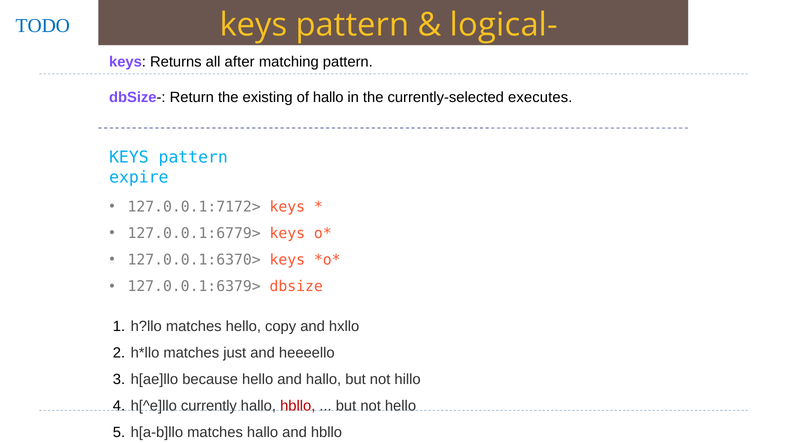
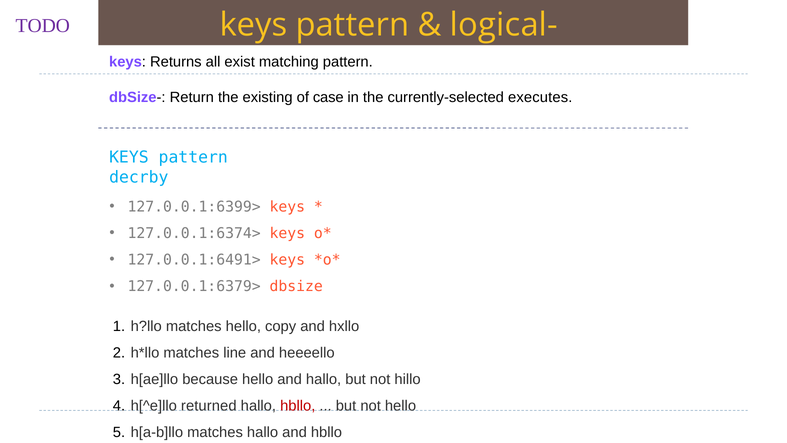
TODO colour: blue -> purple (43, 26)
after: after -> exist (240, 62)
of hallo: hallo -> case (328, 97)
expire: expire -> decrby (139, 177)
127.0.0.1:7172>: 127.0.0.1:7172> -> 127.0.0.1:6399> (194, 207)
127.0.0.1:6779>: 127.0.0.1:6779> -> 127.0.0.1:6374> (194, 233)
127.0.0.1:6370>: 127.0.0.1:6370> -> 127.0.0.1:6491> (194, 260)
just: just -> line (235, 352)
currently: currently -> returned (209, 406)
